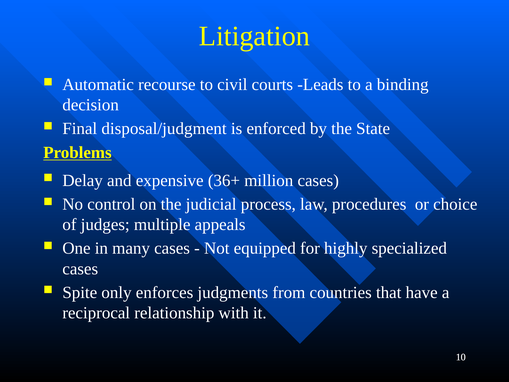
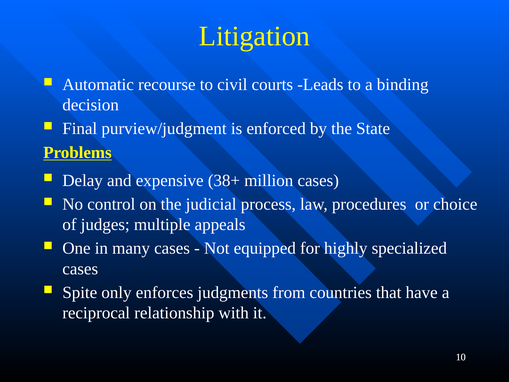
disposal/judgment: disposal/judgment -> purview/judgment (164, 129)
36+: 36+ -> 38+ (224, 180)
